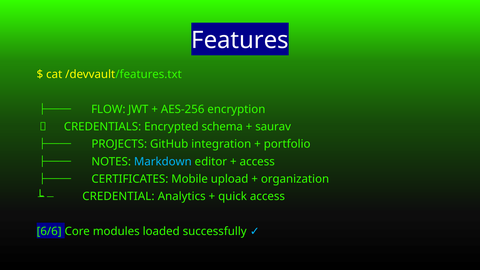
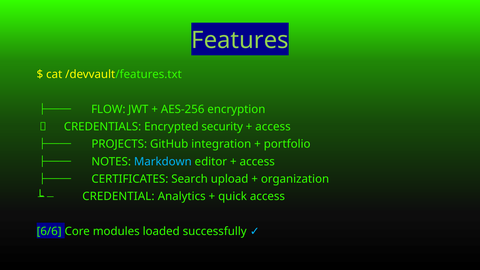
Features colour: white -> light green (240, 40)
schema: schema -> security (222, 127)
saurav: saurav -> access (273, 127)
Mobile: Mobile -> Search (190, 179)
